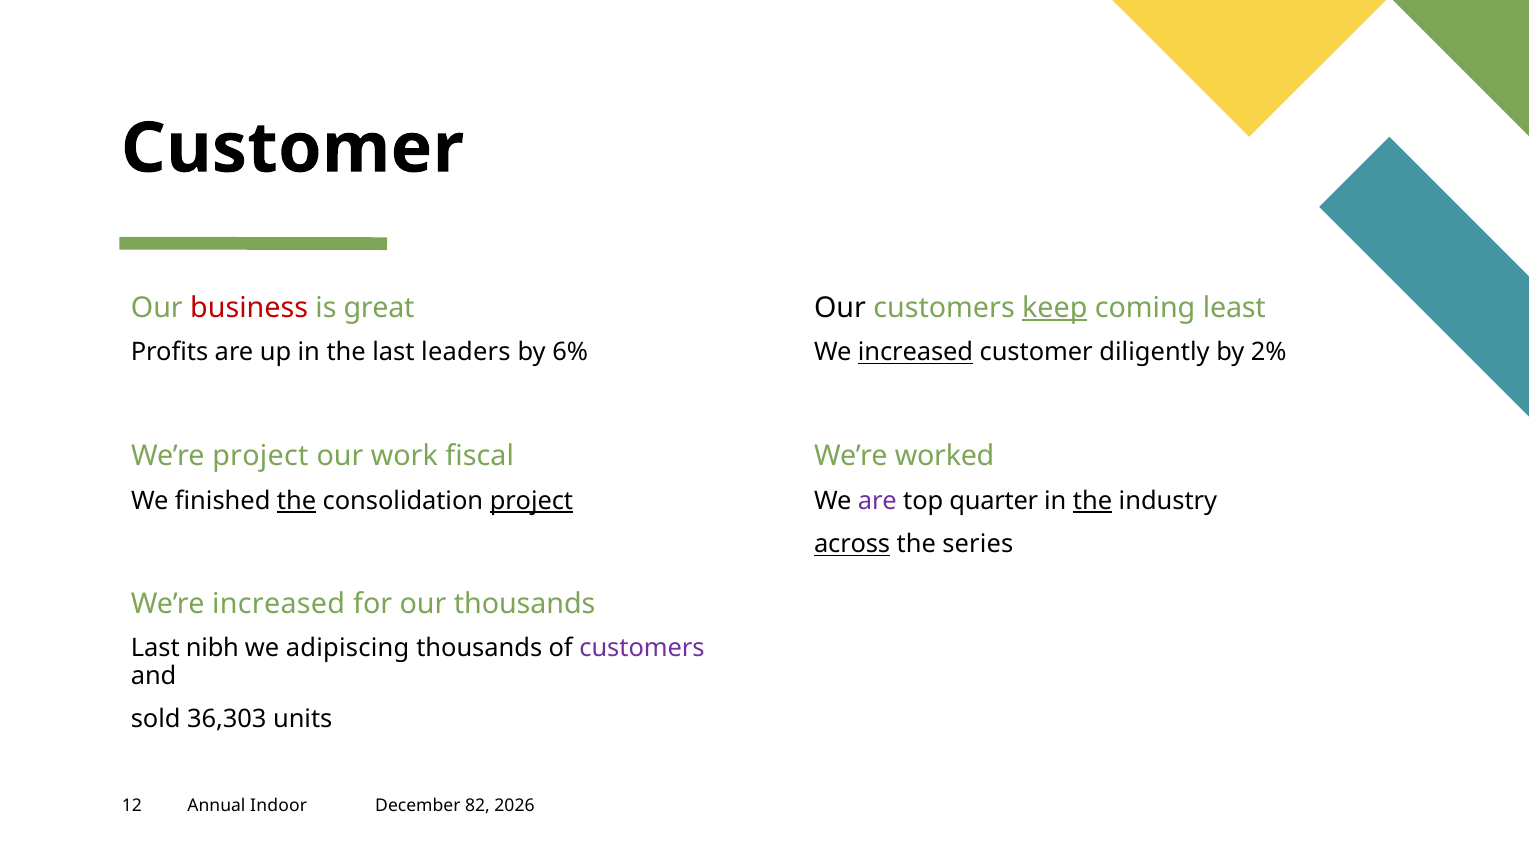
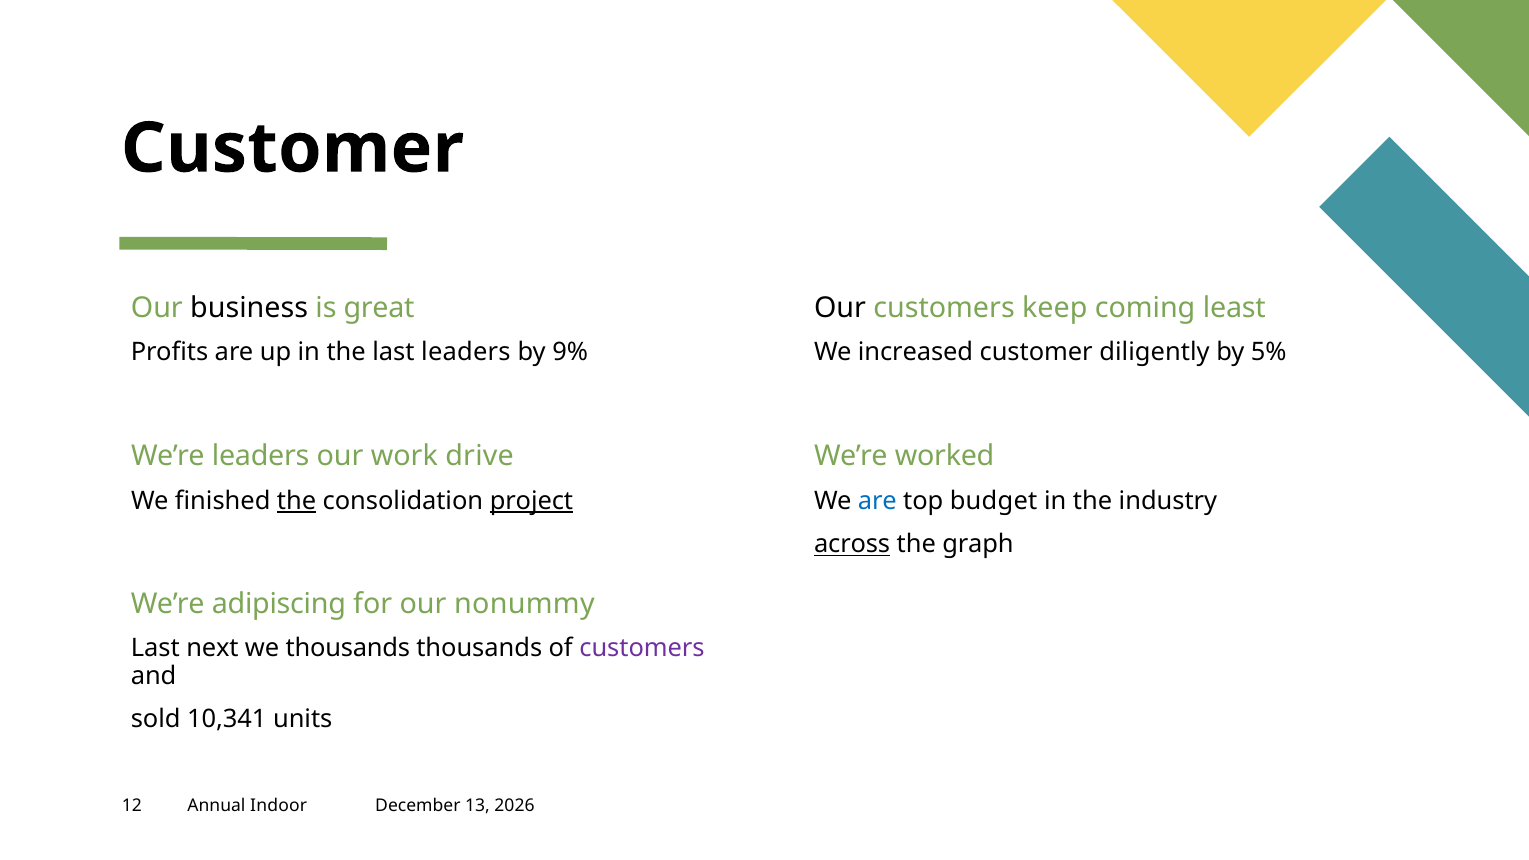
business colour: red -> black (249, 308)
keep underline: present -> none (1055, 308)
6%: 6% -> 9% (570, 353)
increased underline: present -> none (916, 353)
2%: 2% -> 5% (1269, 353)
We’re project: project -> leaders (261, 456)
fiscal: fiscal -> drive (480, 456)
are colour: purple -> blue (877, 501)
quarter: quarter -> budget (994, 501)
the underline: present -> none (1093, 501)
series: series -> graph (978, 545)
We’re increased: increased -> adipiscing (279, 604)
our thousands: thousands -> nonummy (524, 604)
nibh: nibh -> next (212, 649)
we adipiscing: adipiscing -> thousands (348, 649)
36,303: 36,303 -> 10,341 (227, 720)
82: 82 -> 13 (477, 806)
